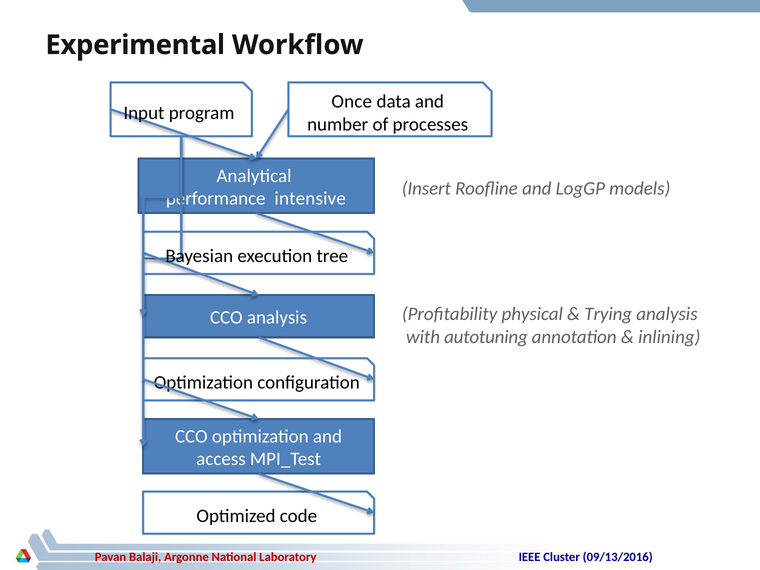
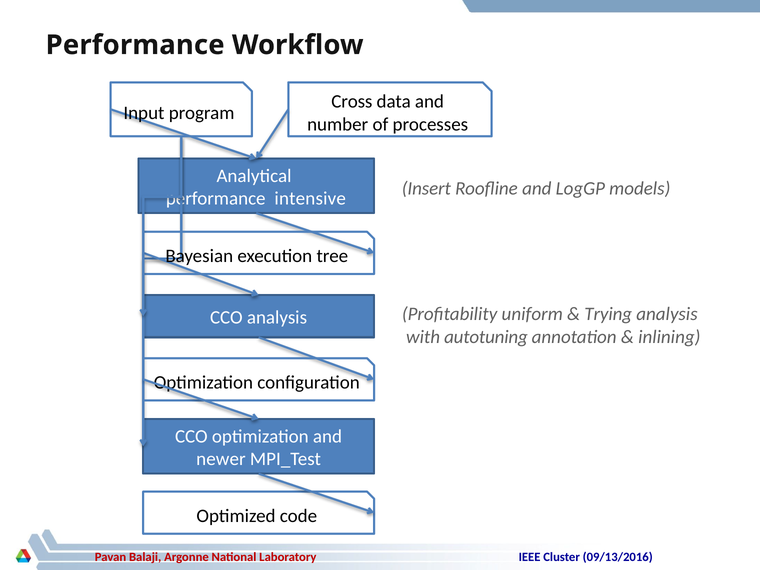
Experimental: Experimental -> Performance (135, 45)
Once: Once -> Cross (352, 101)
physical: physical -> uniform (532, 314)
access: access -> newer (221, 459)
